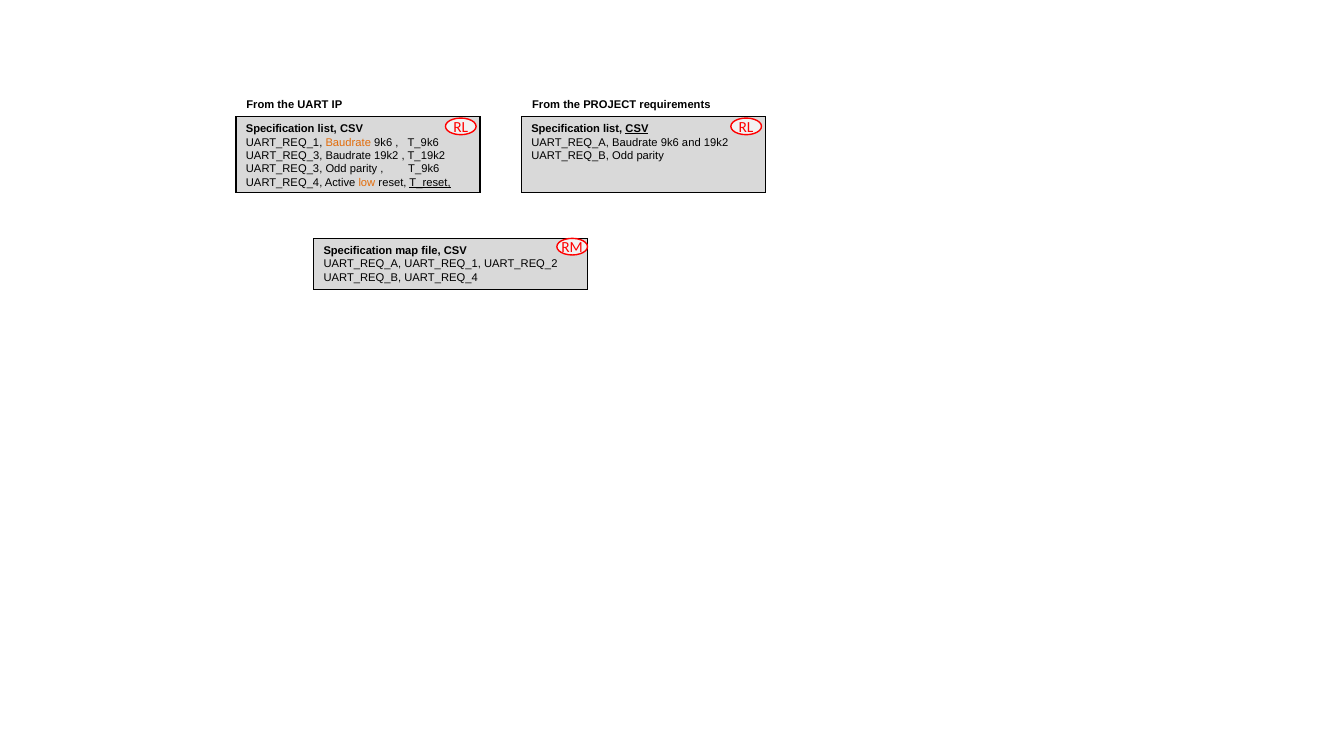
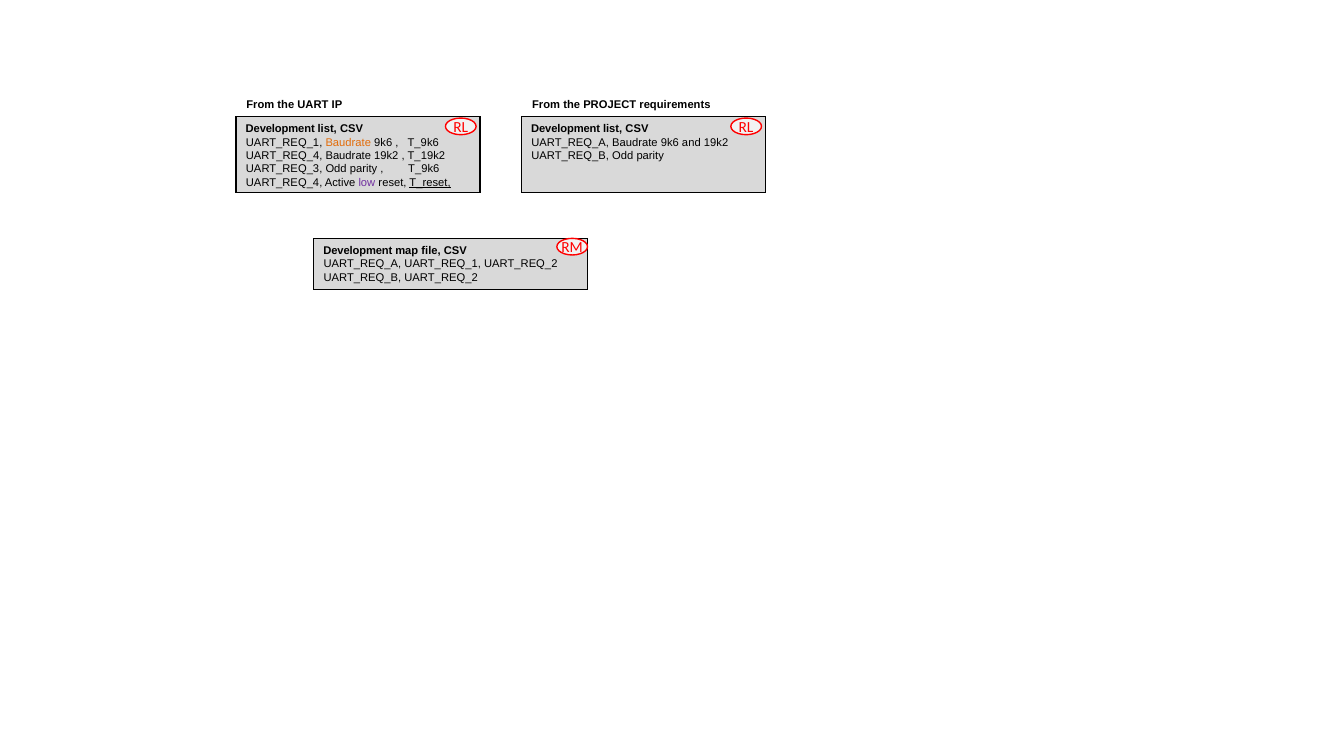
Specification: Specification -> Development (280, 129)
Specification: Specification -> Development (566, 129)
CSV underline: present -> none (637, 129)
UART_REQ_3: UART_REQ_3 -> UART_REQ_4 (284, 156)
low colour: orange -> purple (367, 183)
Specification: Specification -> Development (358, 251)
UART_REQ_B UART_REQ_4: UART_REQ_4 -> UART_REQ_2 (441, 277)
